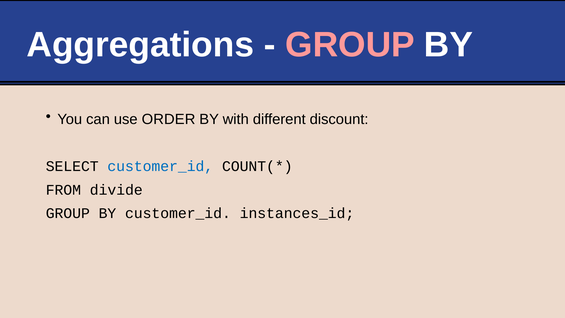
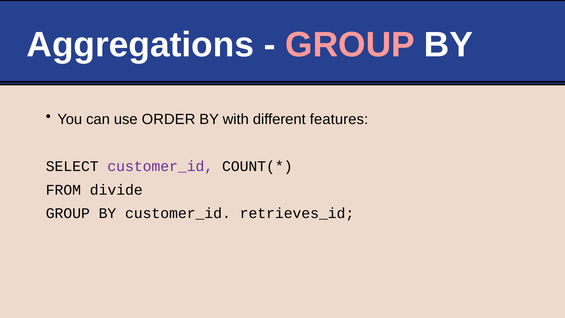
discount: discount -> features (339, 119)
customer_id colour: blue -> purple (160, 166)
instances_id: instances_id -> retrieves_id (297, 213)
